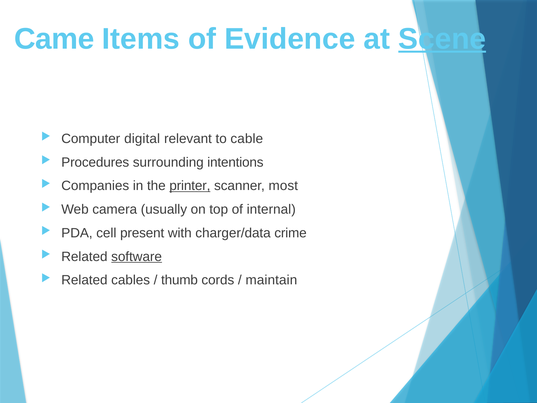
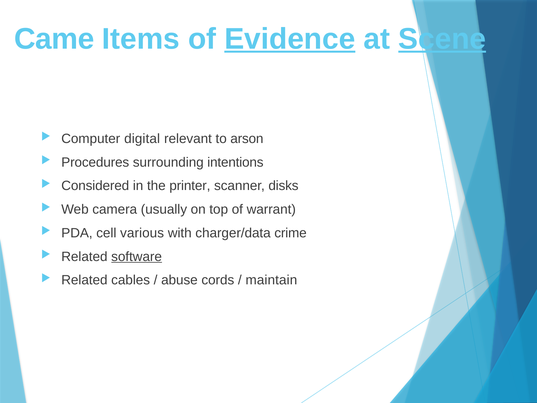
Evidence underline: none -> present (290, 39)
cable: cable -> arson (247, 139)
Companies: Companies -> Considered (95, 186)
printer underline: present -> none (190, 186)
most: most -> disks (283, 186)
internal: internal -> warrant (271, 209)
present: present -> various (142, 233)
thumb: thumb -> abuse (179, 280)
